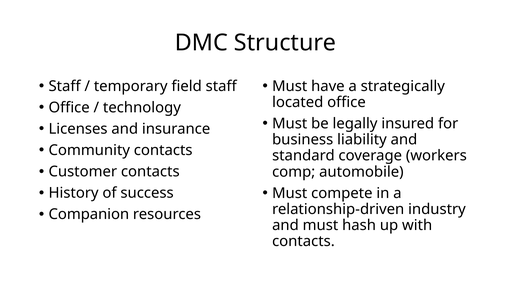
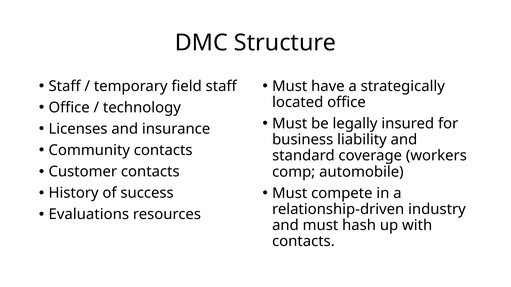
Companion: Companion -> Evaluations (89, 215)
